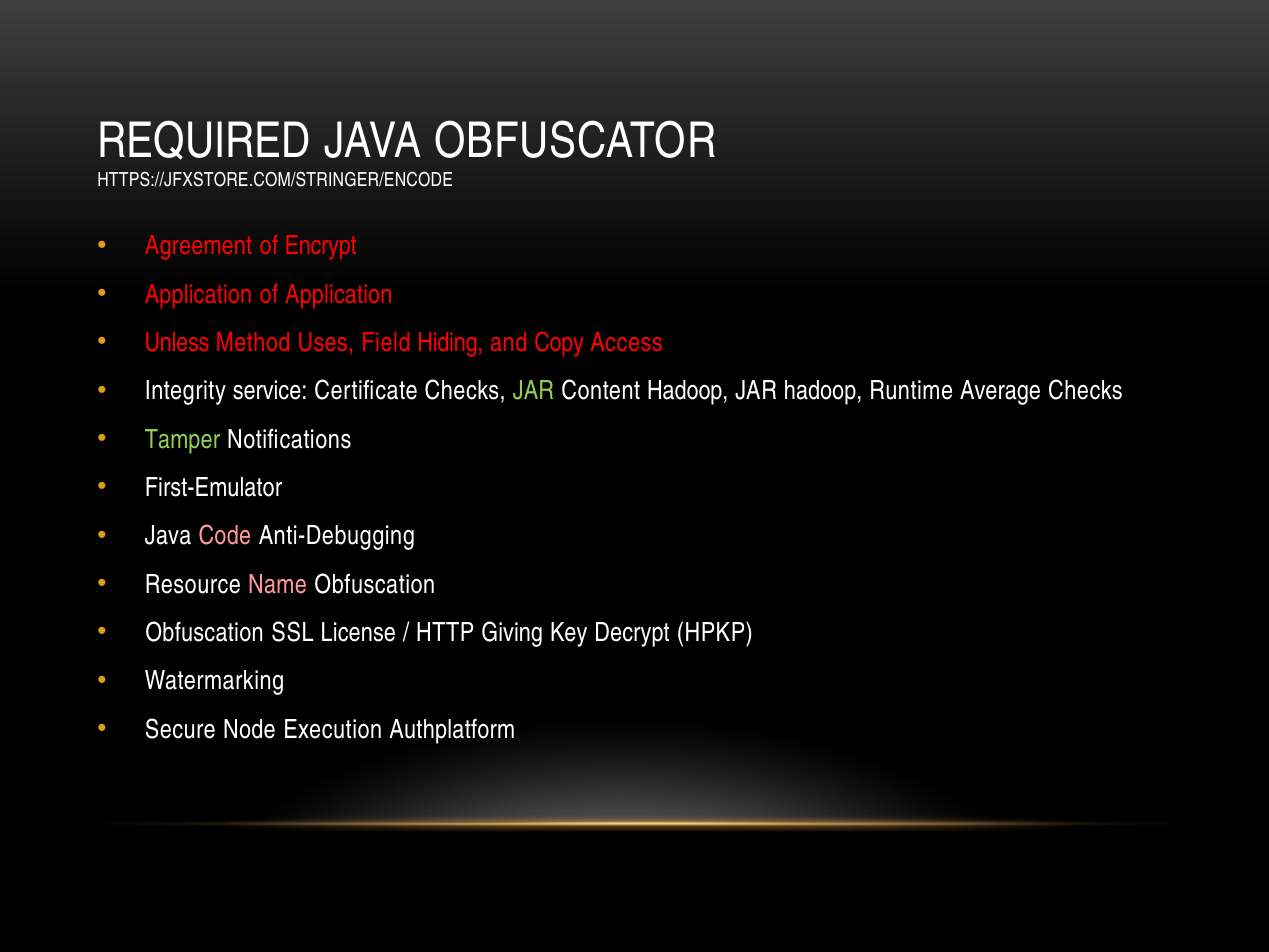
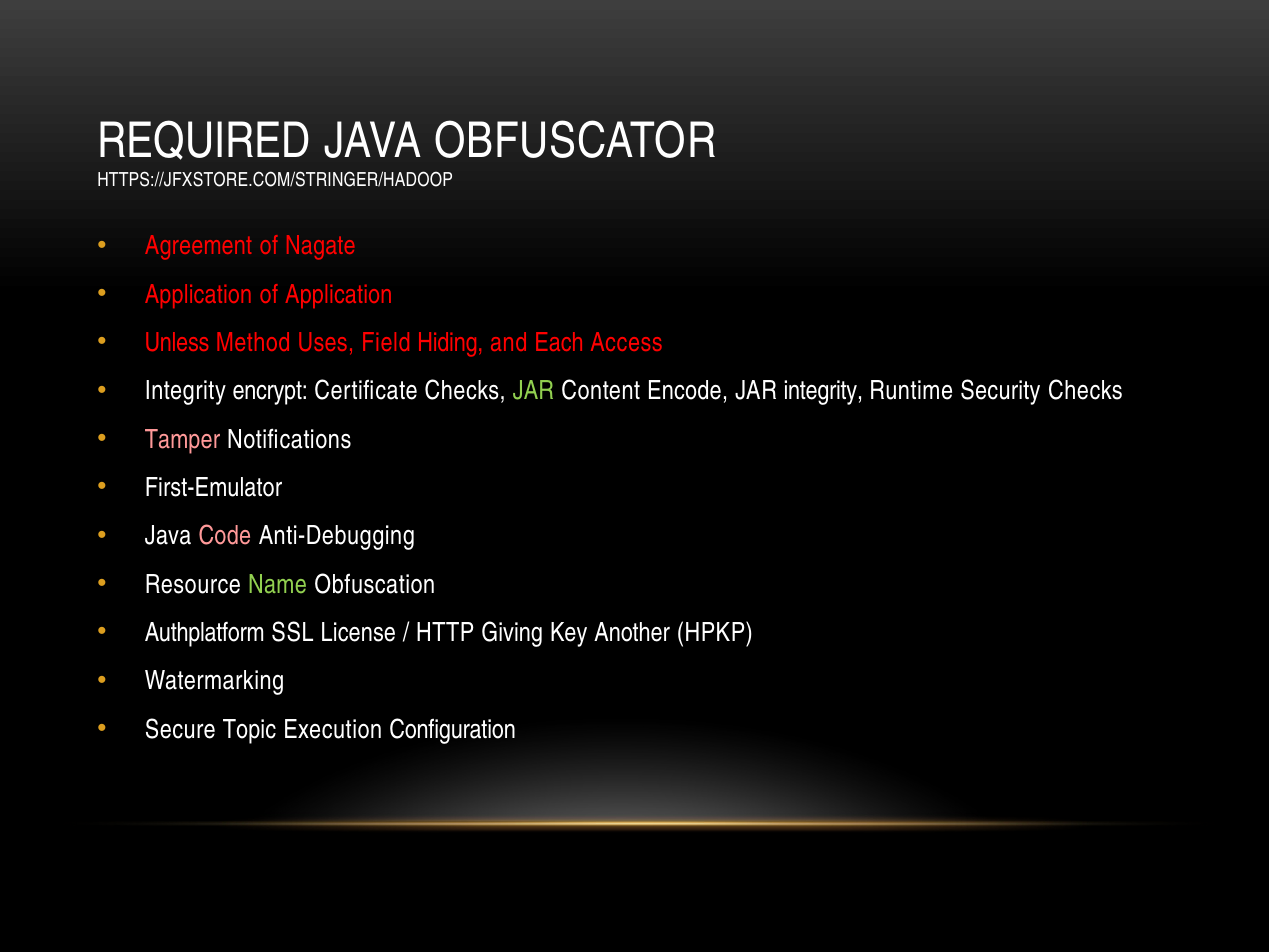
HTTPS://JFXSTORE.COM/STRINGER/ENCODE: HTTPS://JFXSTORE.COM/STRINGER/ENCODE -> HTTPS://JFXSTORE.COM/STRINGER/HADOOP (275, 180)
Encrypt: Encrypt -> Nagate (320, 246)
Copy: Copy -> Each (559, 343)
service: service -> encrypt (270, 391)
Content Hadoop: Hadoop -> Encode (688, 391)
JAR hadoop: hadoop -> integrity (823, 391)
Average: Average -> Security (1000, 391)
Tamper colour: light green -> pink (182, 439)
Name colour: pink -> light green (278, 584)
Obfuscation: Obfuscation -> Authplatform (205, 633)
Decrypt: Decrypt -> Another (632, 633)
Node: Node -> Topic (250, 729)
Authplatform: Authplatform -> Configuration (453, 729)
